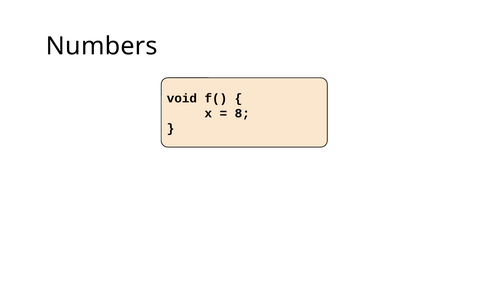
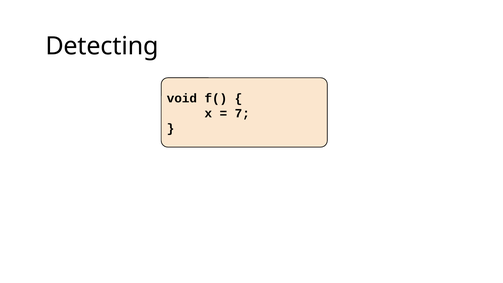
Numbers: Numbers -> Detecting (102, 46)
8: 8 -> 7 (242, 113)
